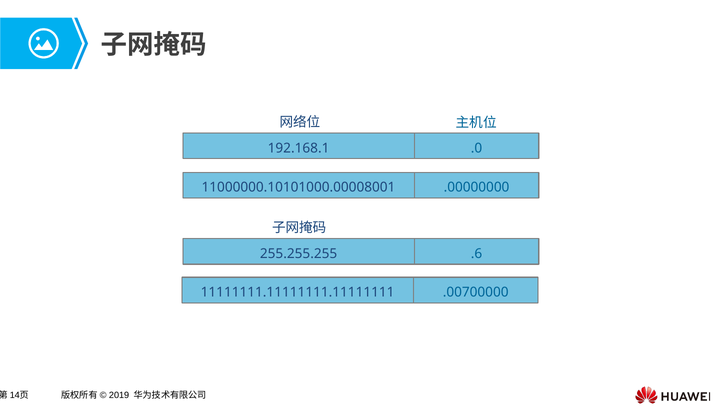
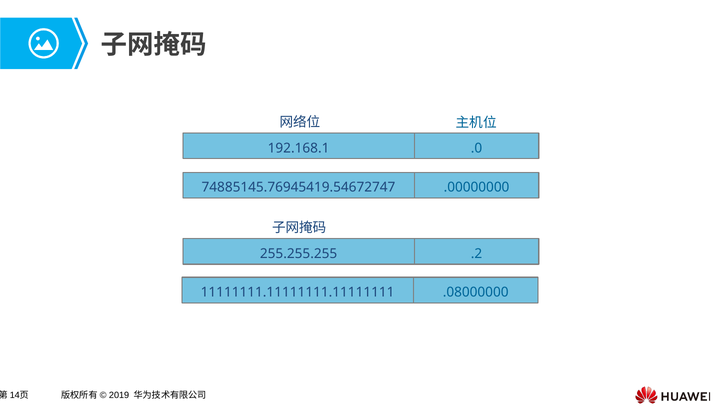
11000000.10101000.00008001: 11000000.10101000.00008001 -> 74885145.76945419.54672747 (298, 188)
.6: .6 -> .2 (477, 254)
.00700000: .00700000 -> .08000000 (476, 293)
